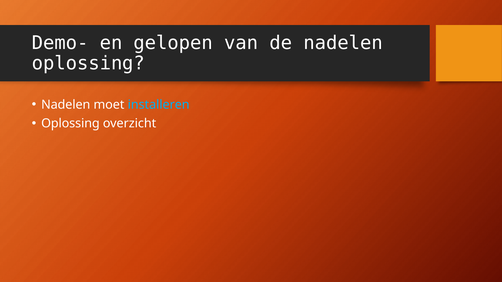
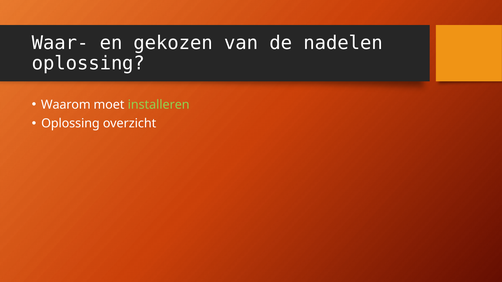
Demo-: Demo- -> Waar- (60, 43)
gelopen: gelopen -> gekozen (173, 43)
Nadelen: Nadelen -> Waarom (66, 105)
installeren colour: light blue -> light green (159, 105)
